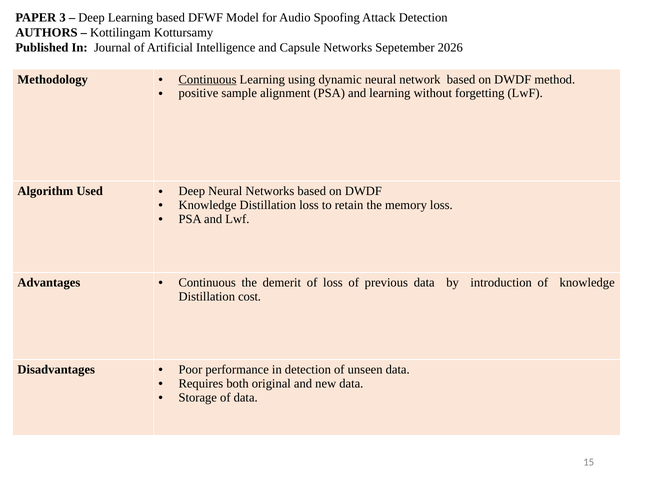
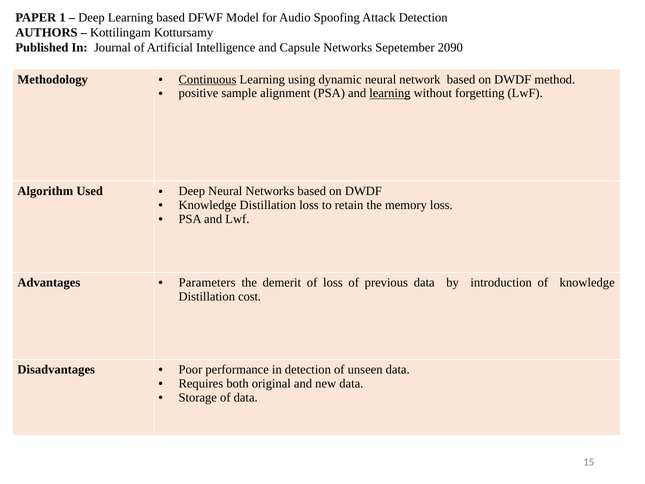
3: 3 -> 1 (63, 18)
2026: 2026 -> 2090 (450, 48)
learning underline: none -> present (390, 93)
Continuous: Continuous -> Parameters (207, 283)
